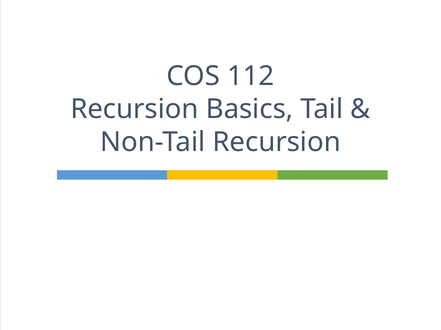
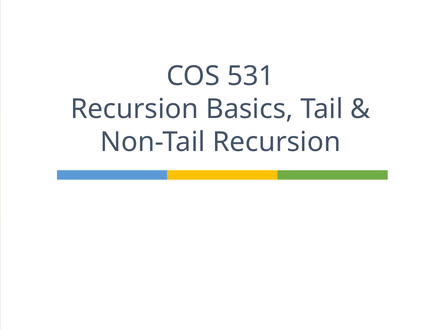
112: 112 -> 531 (251, 76)
